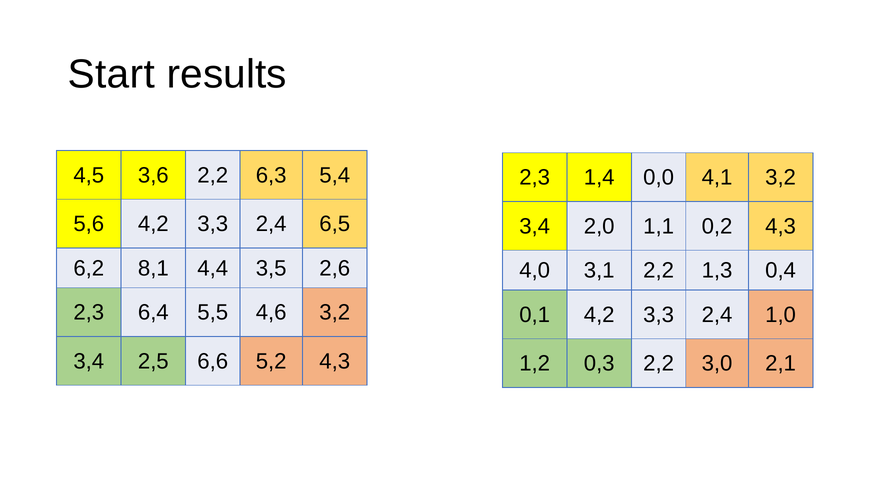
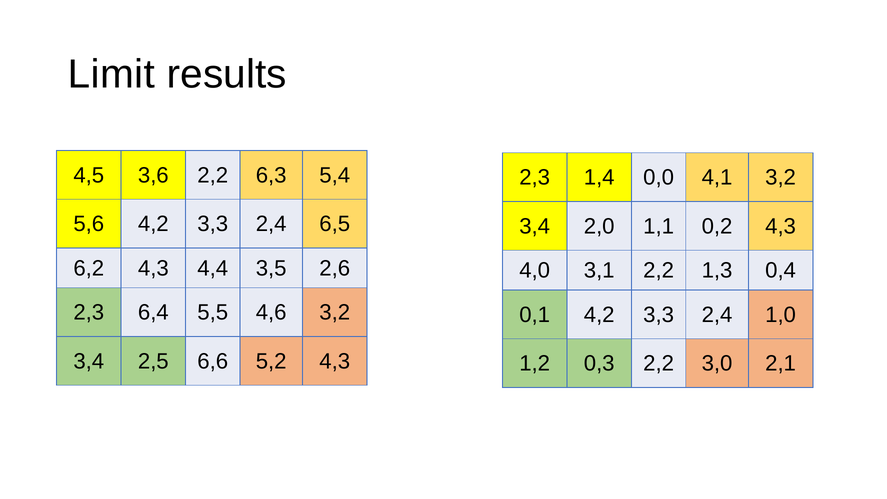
Start: Start -> Limit (111, 75)
6,2 8,1: 8,1 -> 4,3 (153, 268)
